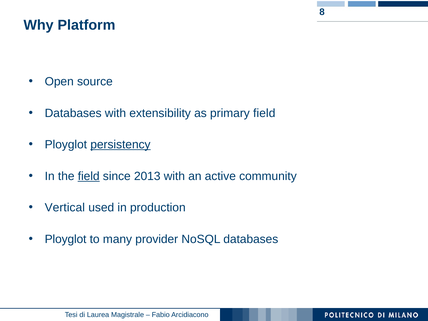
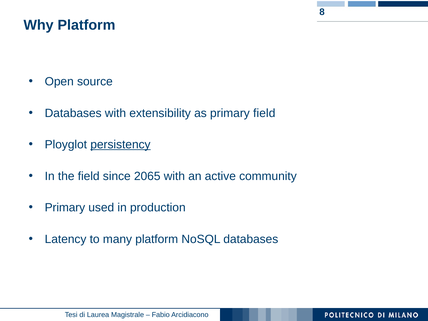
field underline: present -> none (89, 176)
2013: 2013 -> 2065 (147, 176)
Vertical: Vertical -> Primary (65, 208)
Ployglot: Ployglot -> Latency (66, 239)
many provider: provider -> platform (157, 239)
